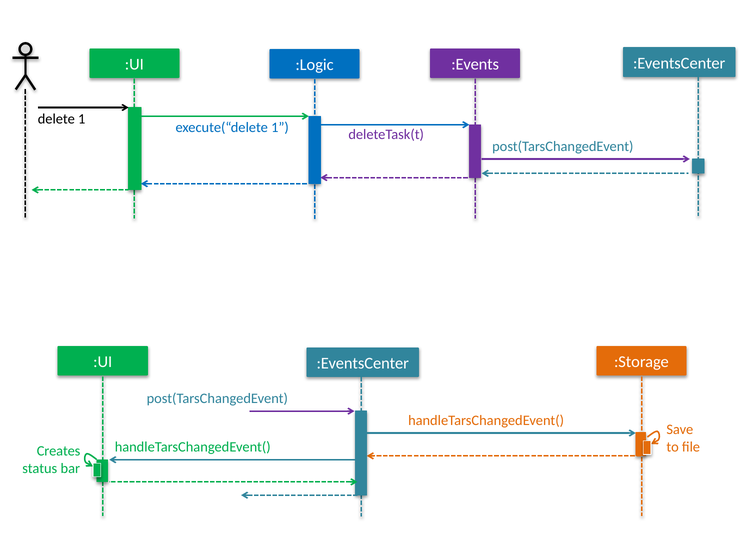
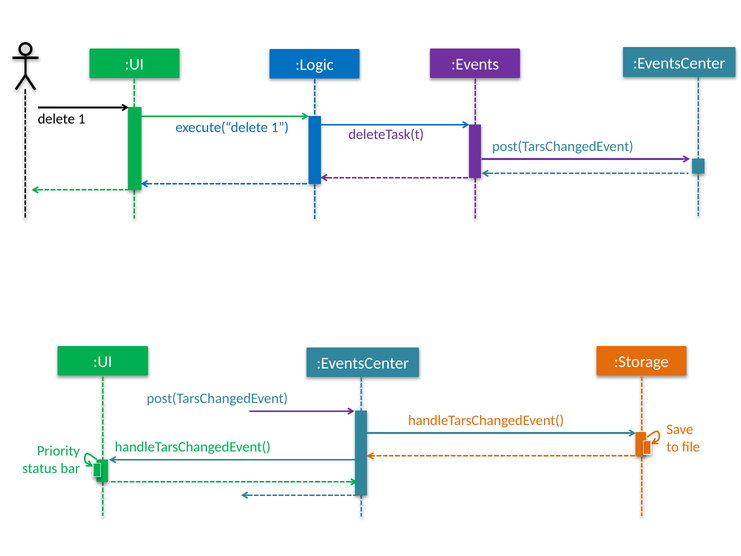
Creates: Creates -> Priority (59, 451)
